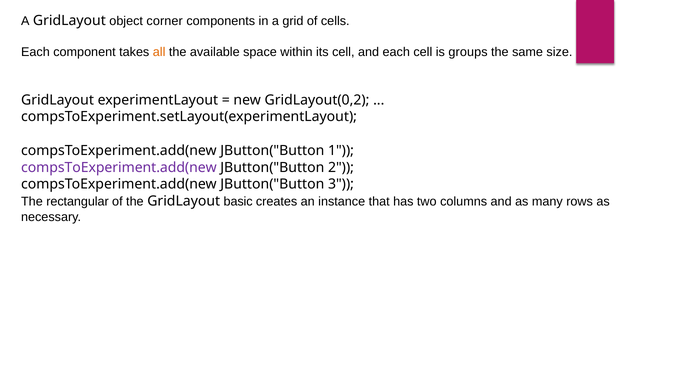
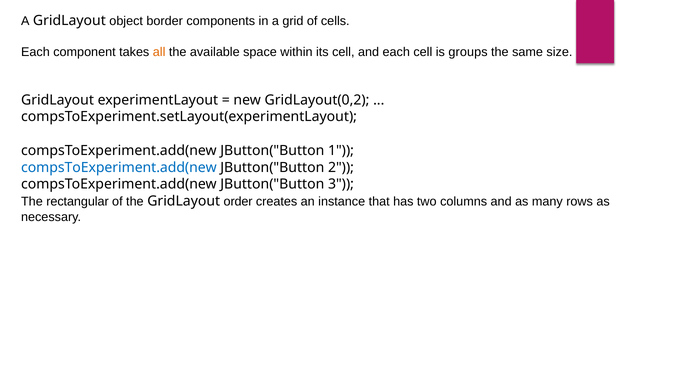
corner: corner -> border (165, 21)
compsToExperiment.add(new colour: purple -> blue (119, 167)
basic: basic -> order (238, 201)
